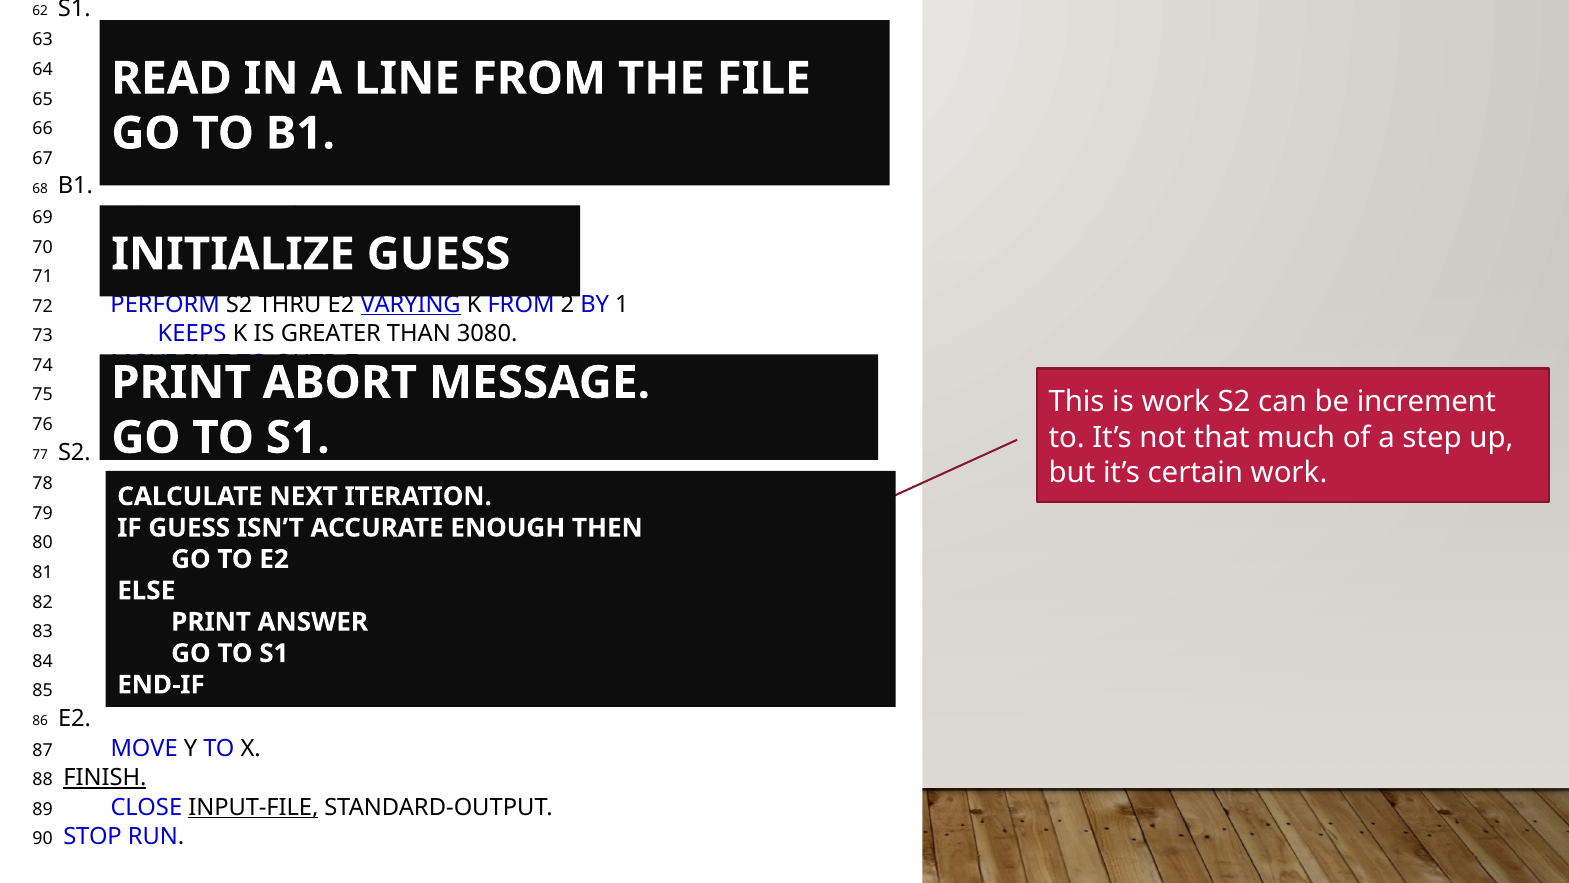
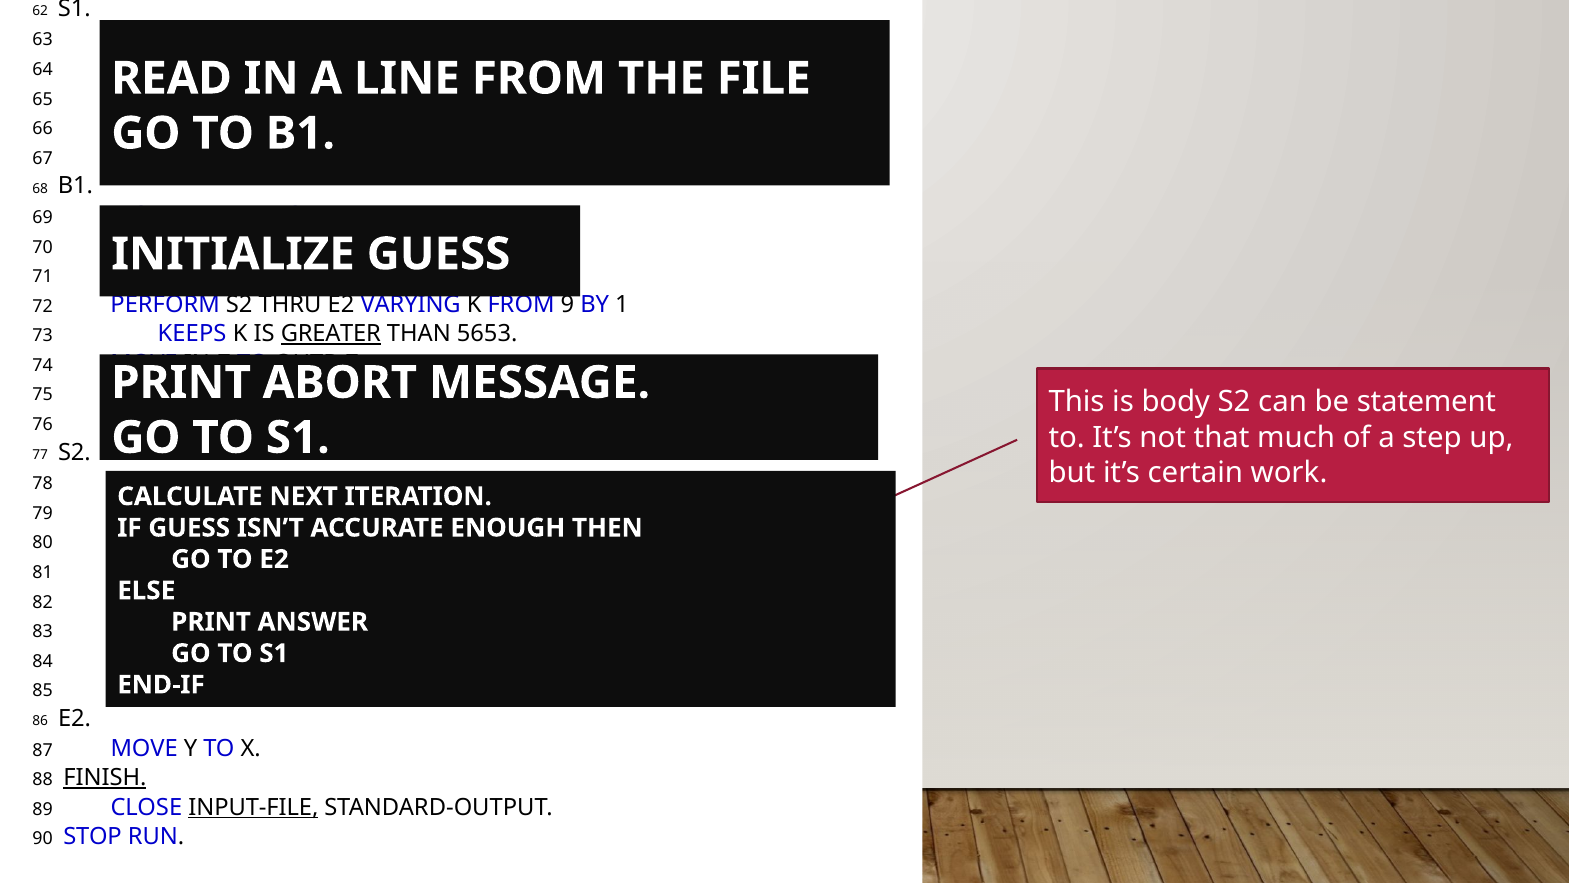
VARYING underline: present -> none (411, 304)
FROM 2: 2 -> 9 (567, 304)
GREATER underline: none -> present (331, 334)
3080: 3080 -> 5653 (487, 334)
is work: work -> body (1176, 402)
increment: increment -> statement (1426, 402)
